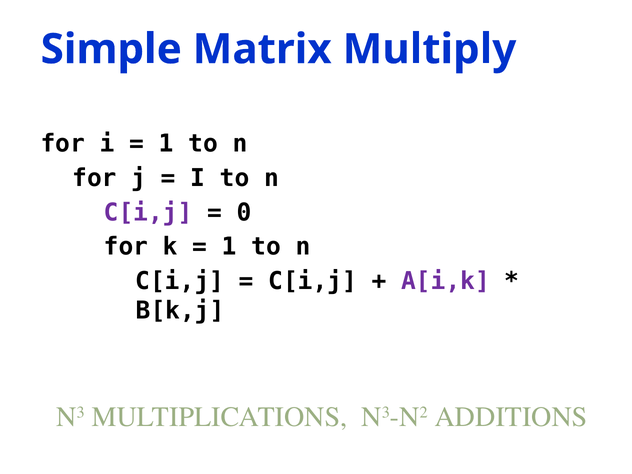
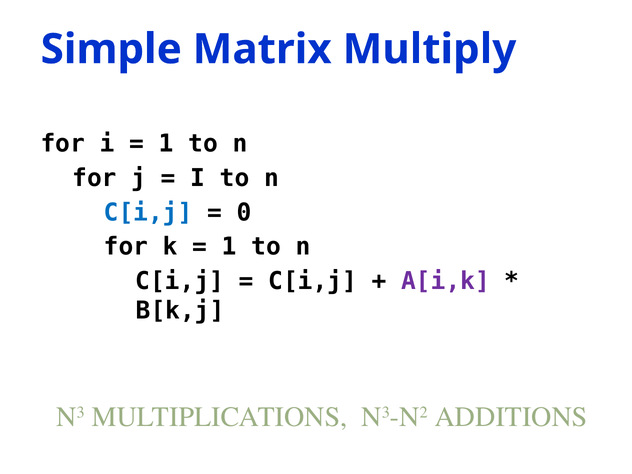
C[i,j colour: purple -> blue (148, 212)
